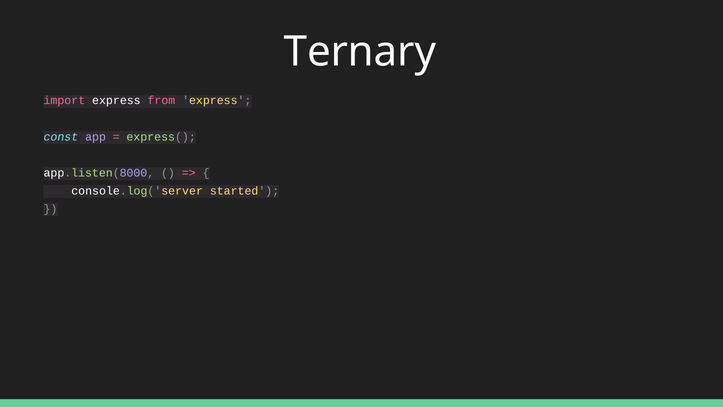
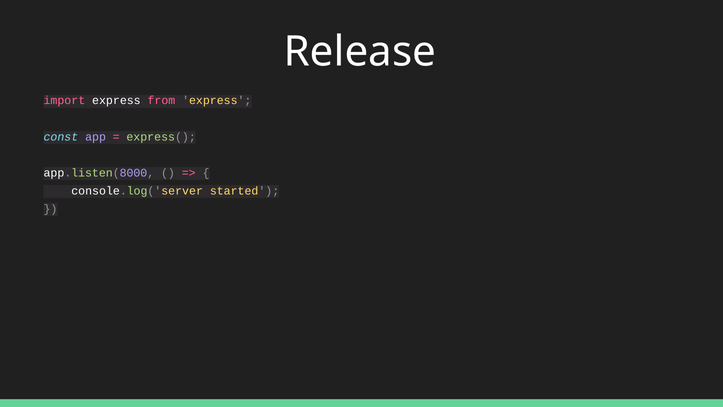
Ternary: Ternary -> Release (360, 52)
